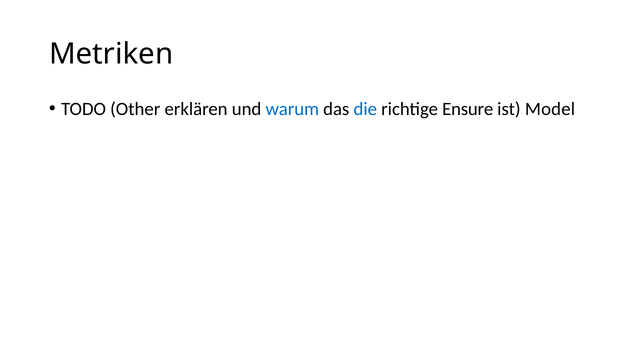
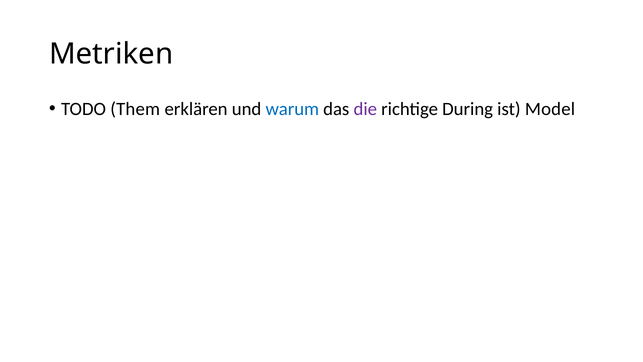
Other: Other -> Them (135, 109)
die colour: blue -> purple (365, 109)
Ensure: Ensure -> During (468, 109)
